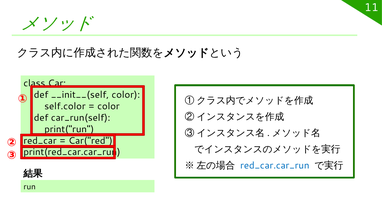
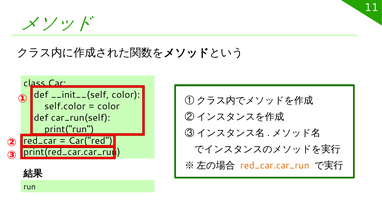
red_car.car_run colour: blue -> orange (275, 165)
